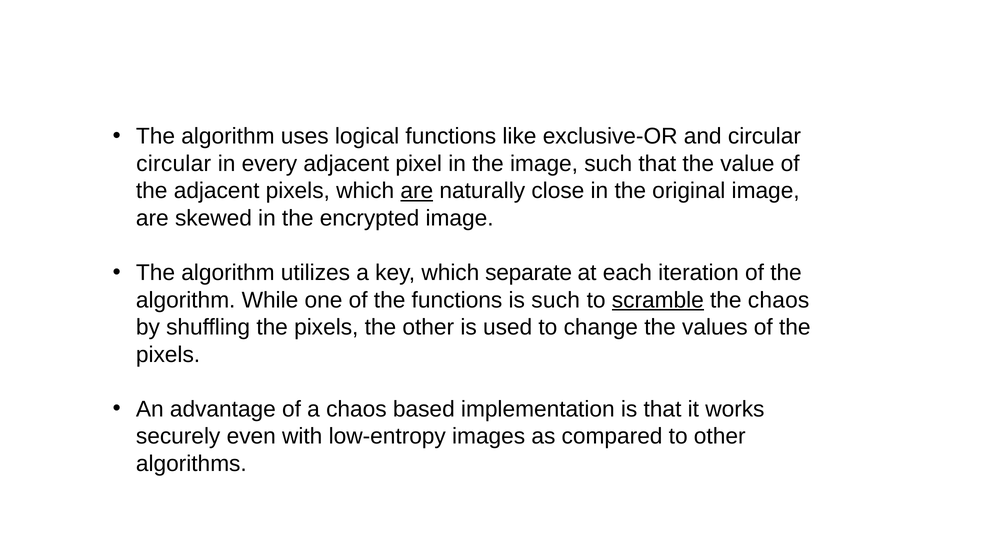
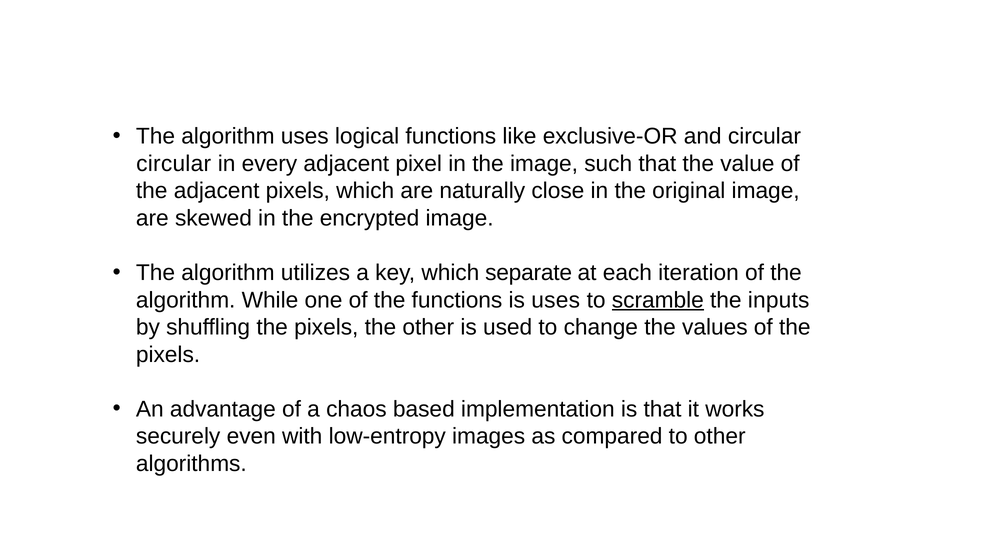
are underline: present -> none (417, 191)
is such: such -> uses (556, 300)
the chaos: chaos -> inputs (779, 300)
